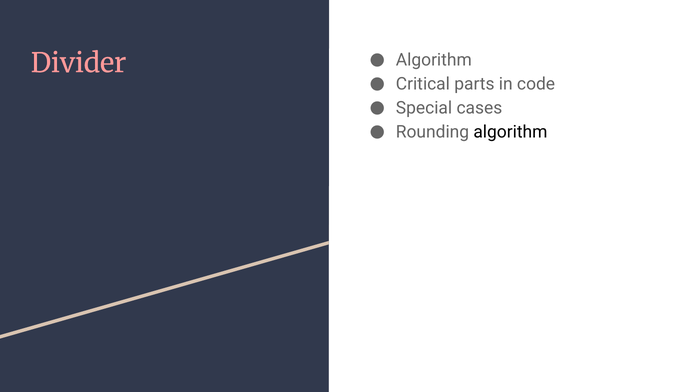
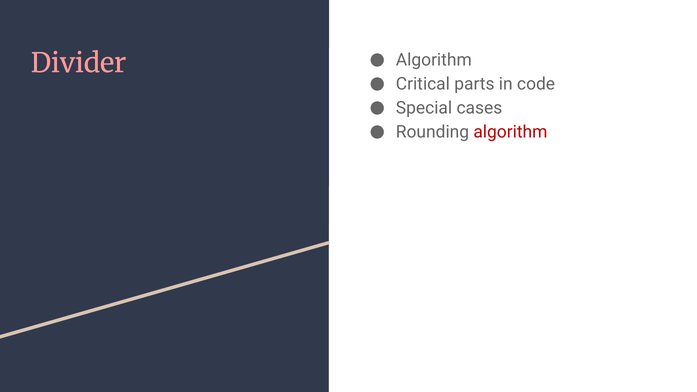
algorithm colour: black -> red (510, 132)
